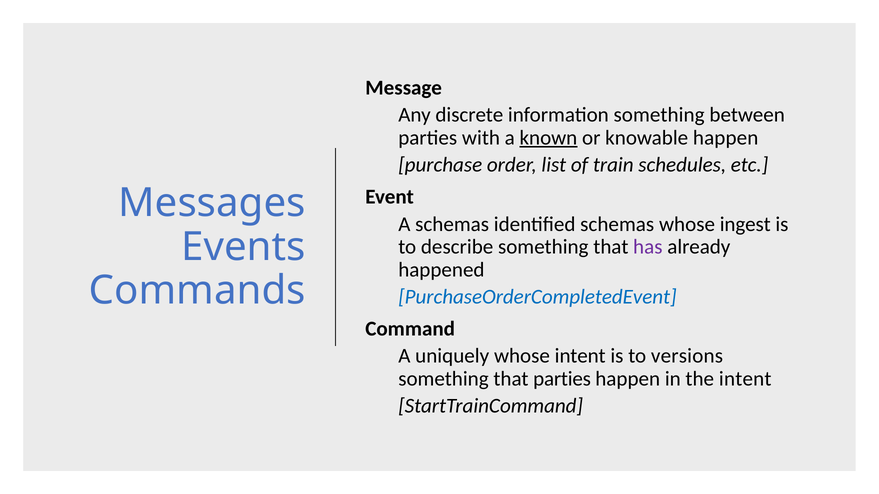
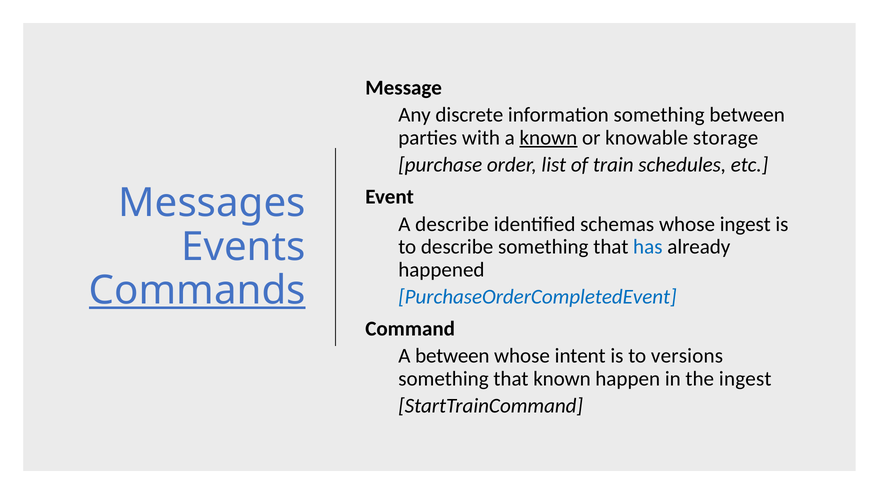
knowable happen: happen -> storage (726, 138)
A schemas: schemas -> describe (452, 224)
has colour: purple -> blue (648, 247)
Commands underline: none -> present (197, 291)
A uniquely: uniquely -> between (452, 356)
that parties: parties -> known (562, 379)
the intent: intent -> ingest (745, 379)
